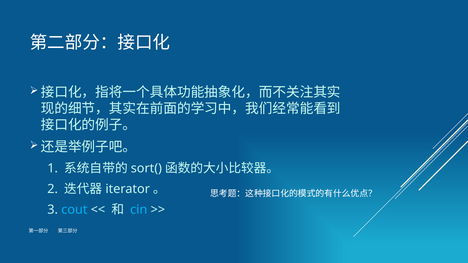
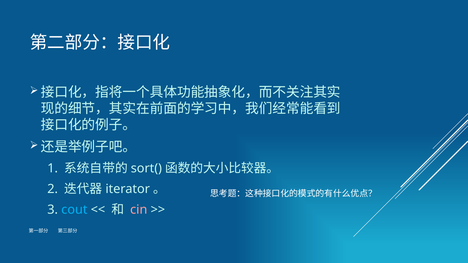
cin colour: light blue -> pink (139, 210)
